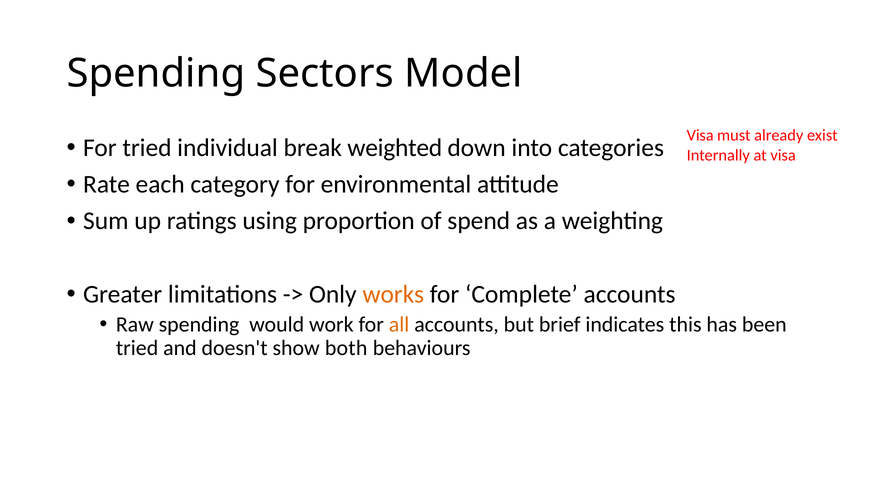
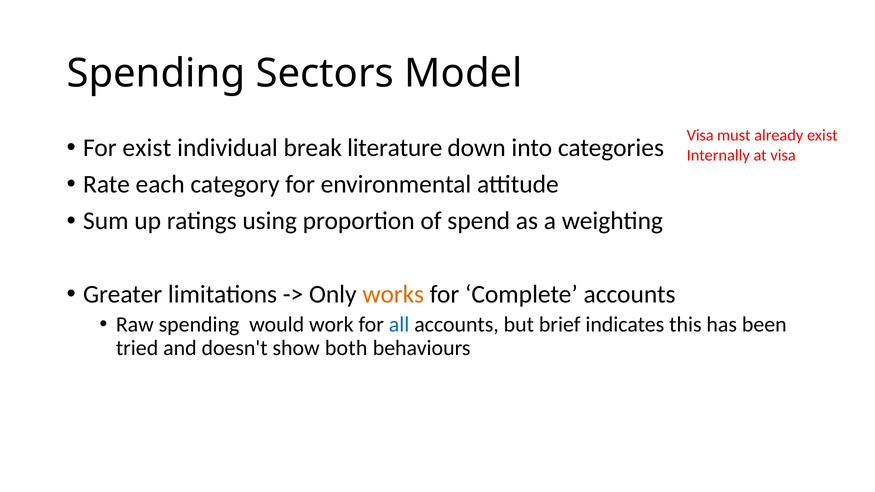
For tried: tried -> exist (147, 148)
weighted: weighted -> literature (395, 148)
all colour: orange -> blue (399, 325)
